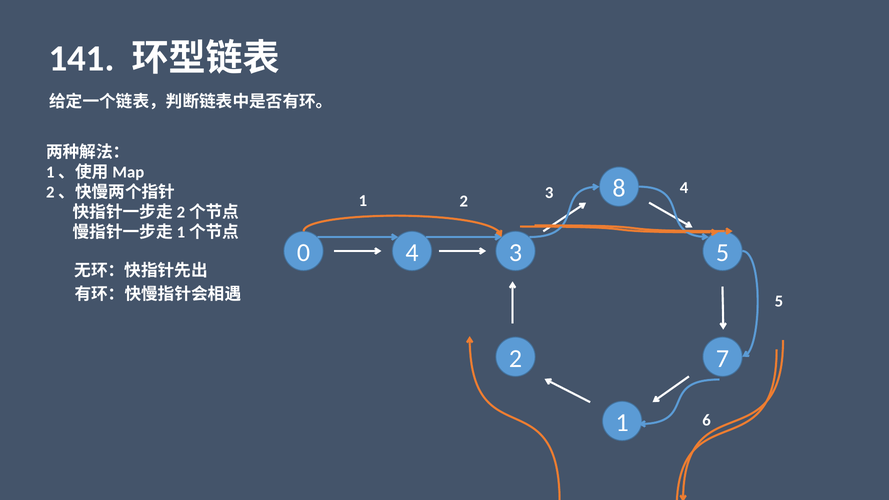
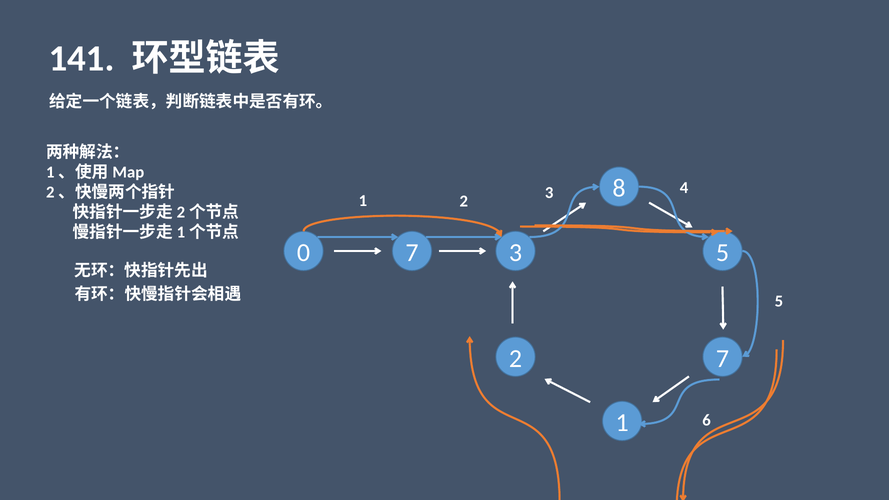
0 4: 4 -> 7 (412, 253)
